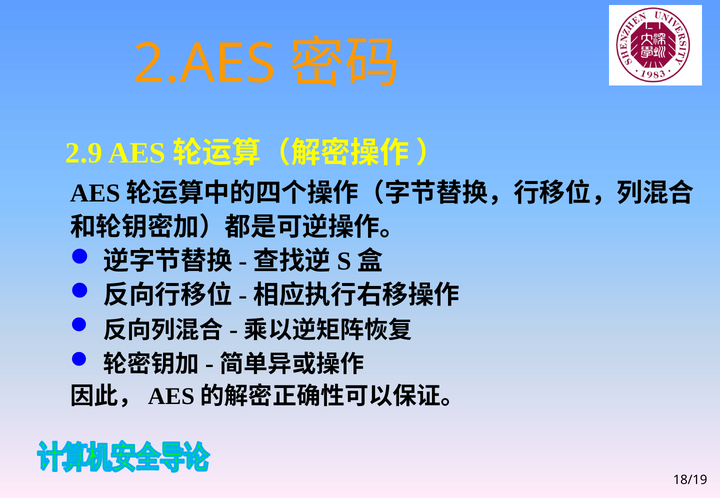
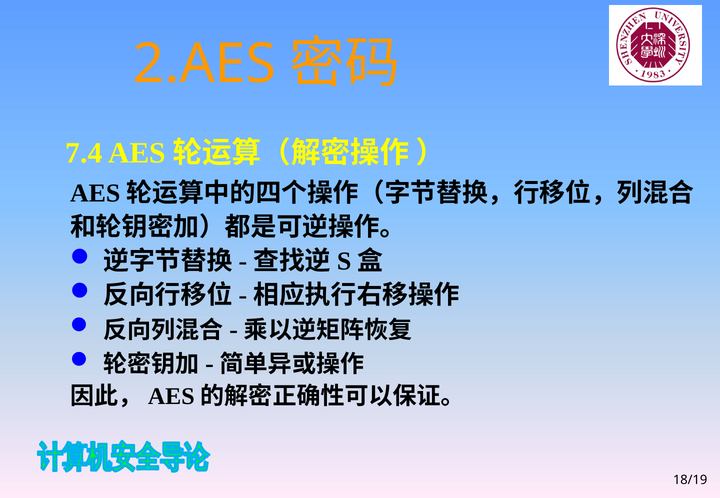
2.9: 2.9 -> 7.4 (84, 153)
